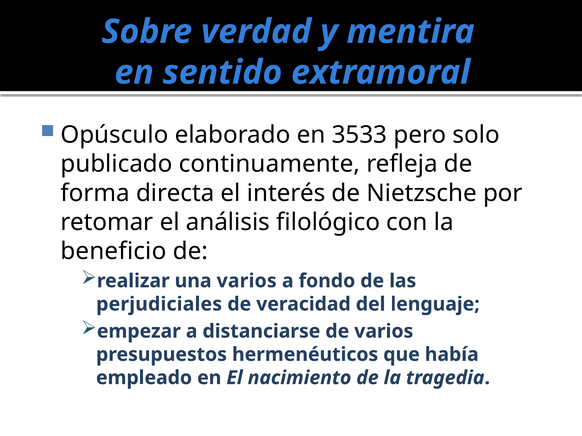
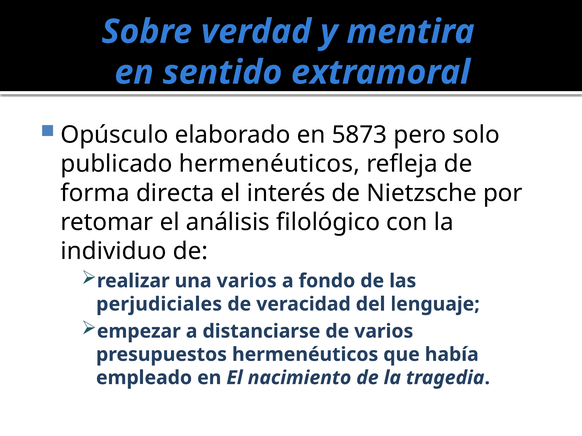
3533: 3533 -> 5873 (359, 135)
publicado continuamente: continuamente -> hermenéuticos (269, 164)
beneficio: beneficio -> individuo (114, 251)
